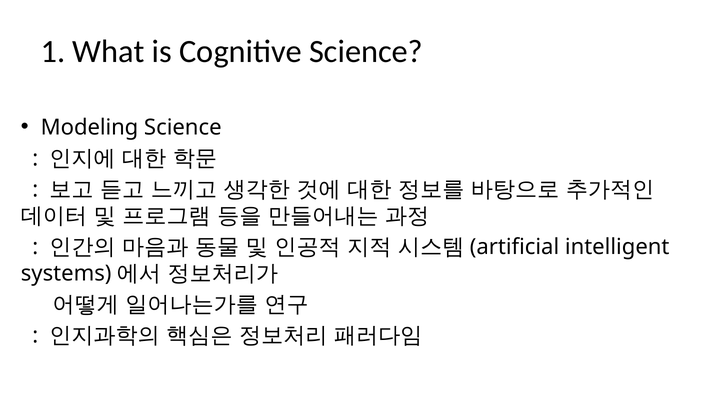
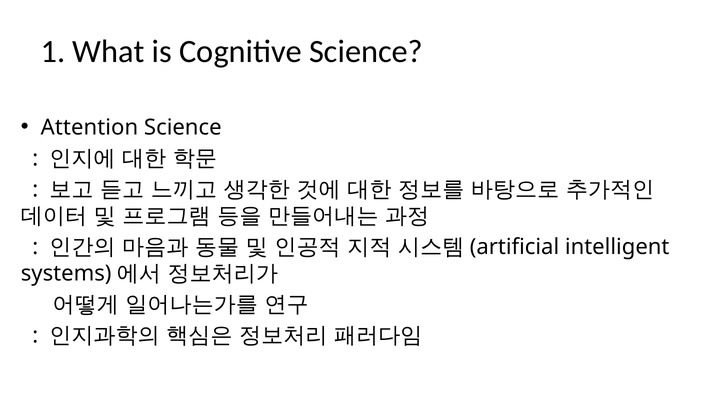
Modeling: Modeling -> Attention (89, 127)
